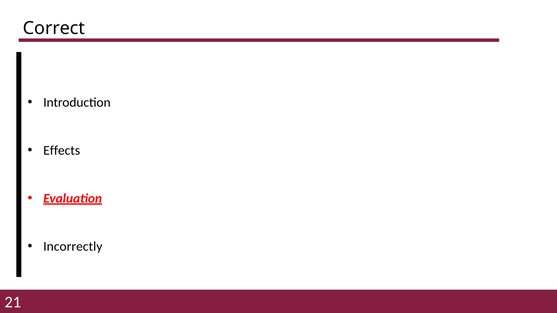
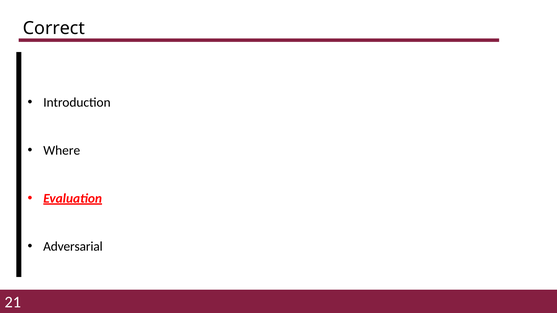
Effects: Effects -> Where (62, 151)
Incorrectly: Incorrectly -> Adversarial (73, 247)
